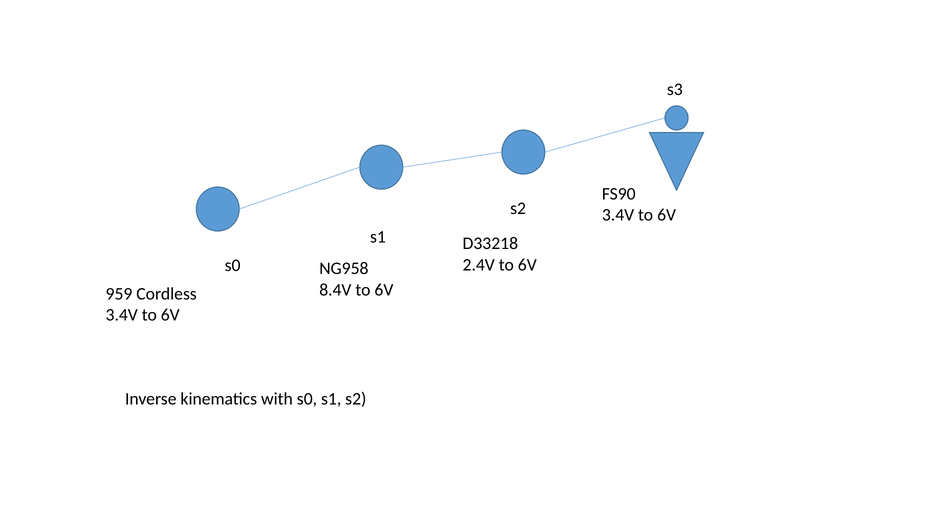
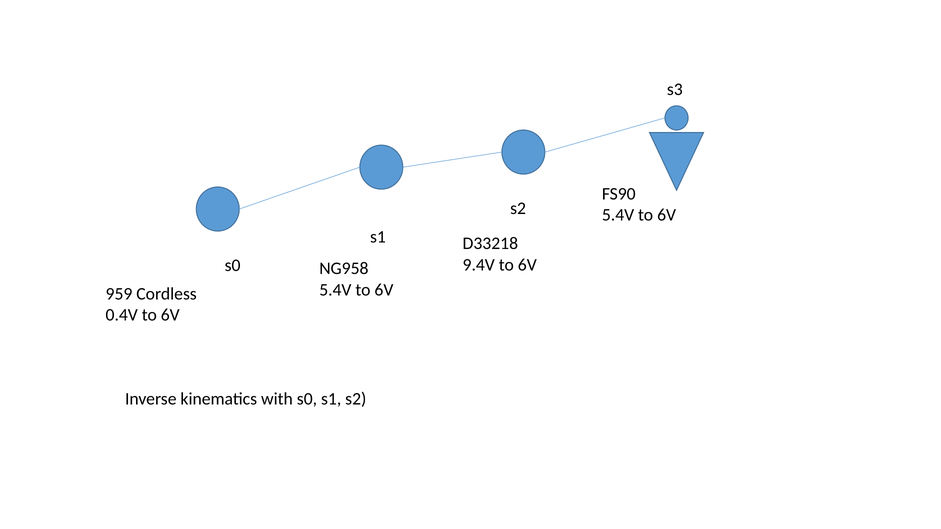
3.4V: 3.4V -> 5.4V (618, 215)
2.4V: 2.4V -> 9.4V (479, 265)
8.4V: 8.4V -> 5.4V (335, 290)
3.4V: 3.4V -> 0.4V (122, 315)
